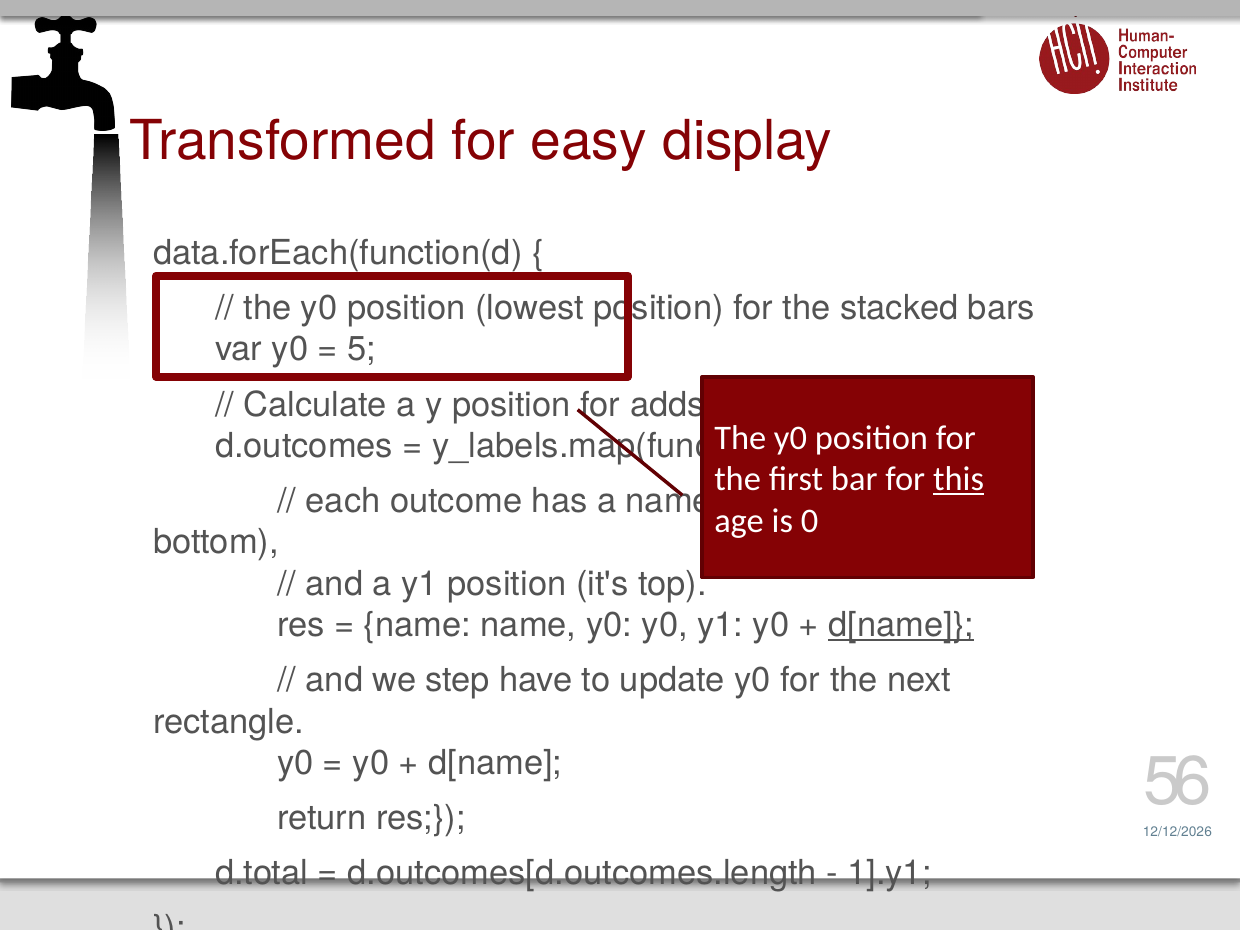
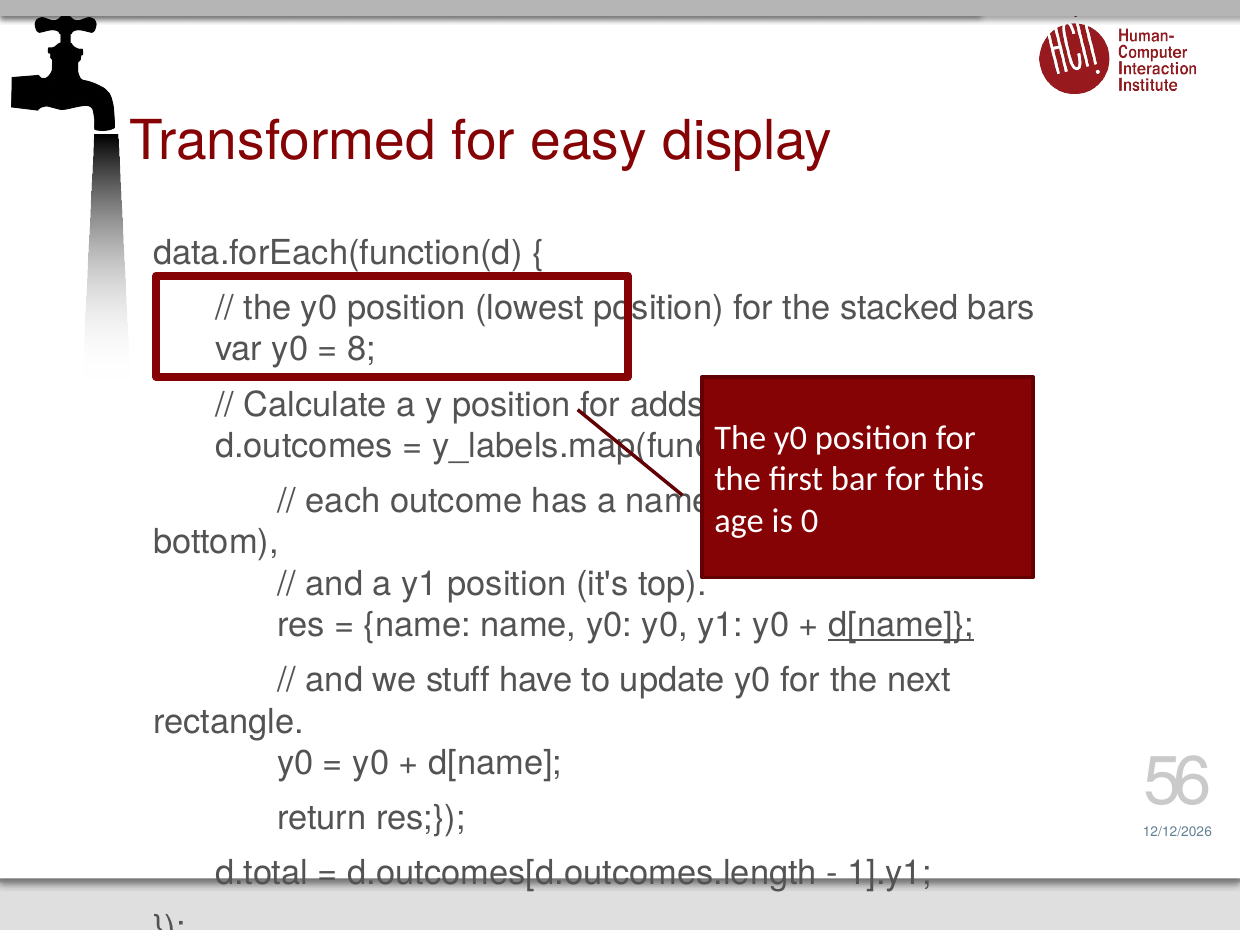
5: 5 -> 8 (362, 350)
this underline: present -> none (959, 480)
step: step -> stuff (458, 680)
